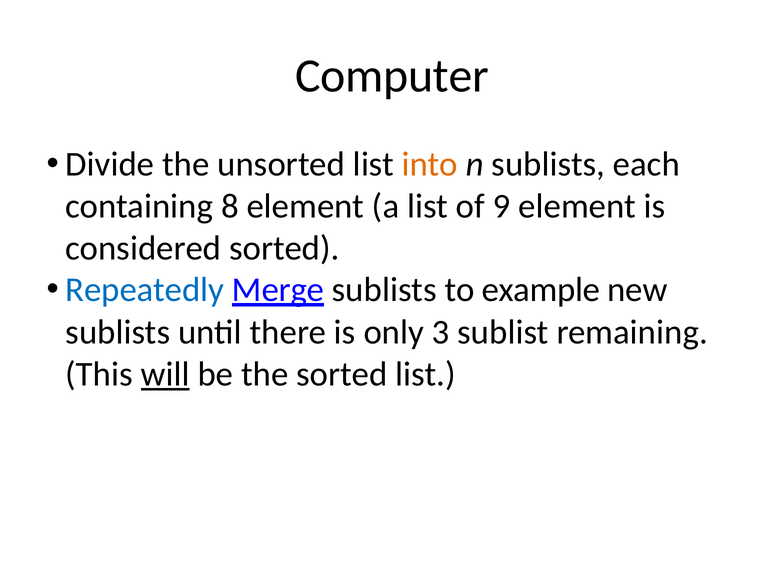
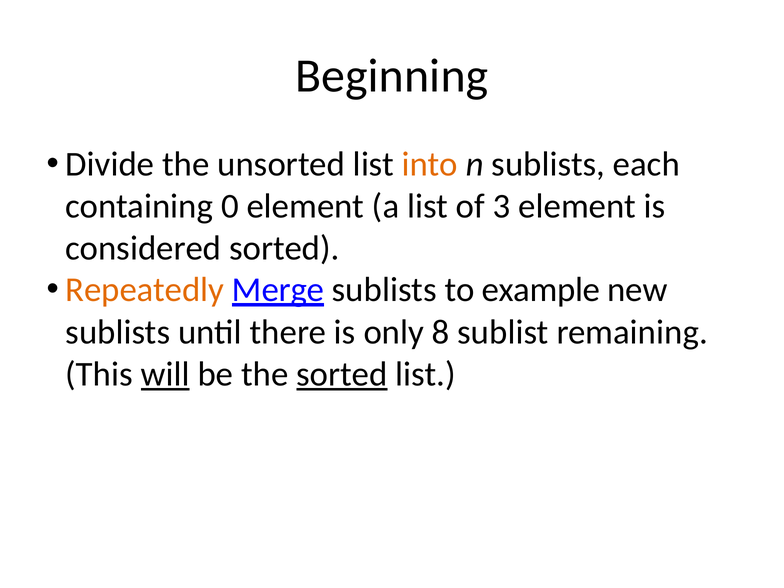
Computer: Computer -> Beginning (392, 76)
8: 8 -> 0 (230, 206)
9: 9 -> 3 (502, 206)
Repeatedly colour: blue -> orange (145, 290)
3: 3 -> 8 (441, 332)
sorted underline: none -> present (342, 374)
